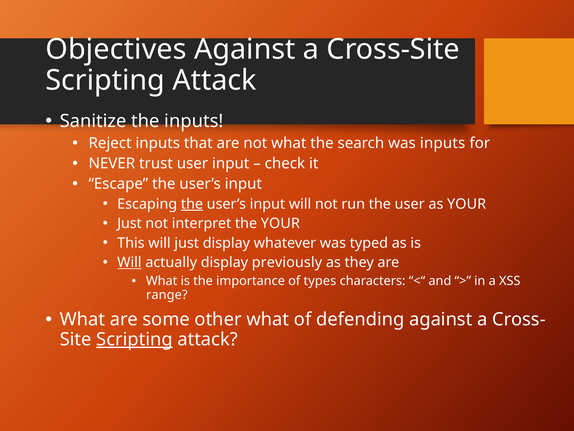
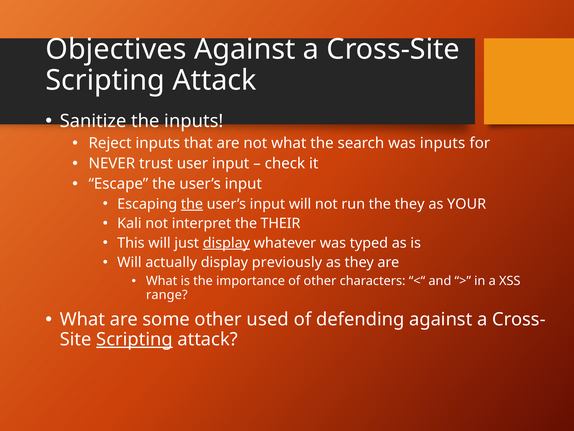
the user: user -> they (410, 204)
Just: Just -> Kali (129, 223)
the YOUR: YOUR -> THEIR (280, 223)
display underline: none -> present (226, 243)
Will underline: present -> none (129, 262)
of types: types -> other (320, 281)
other what: what -> used (268, 319)
